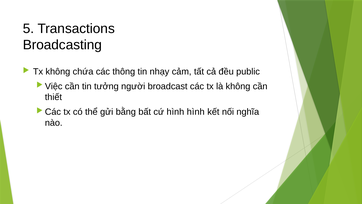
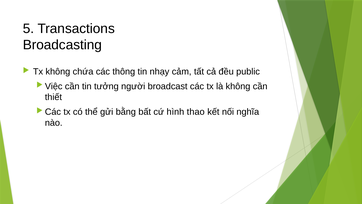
hình hình: hình -> thao (196, 112)
